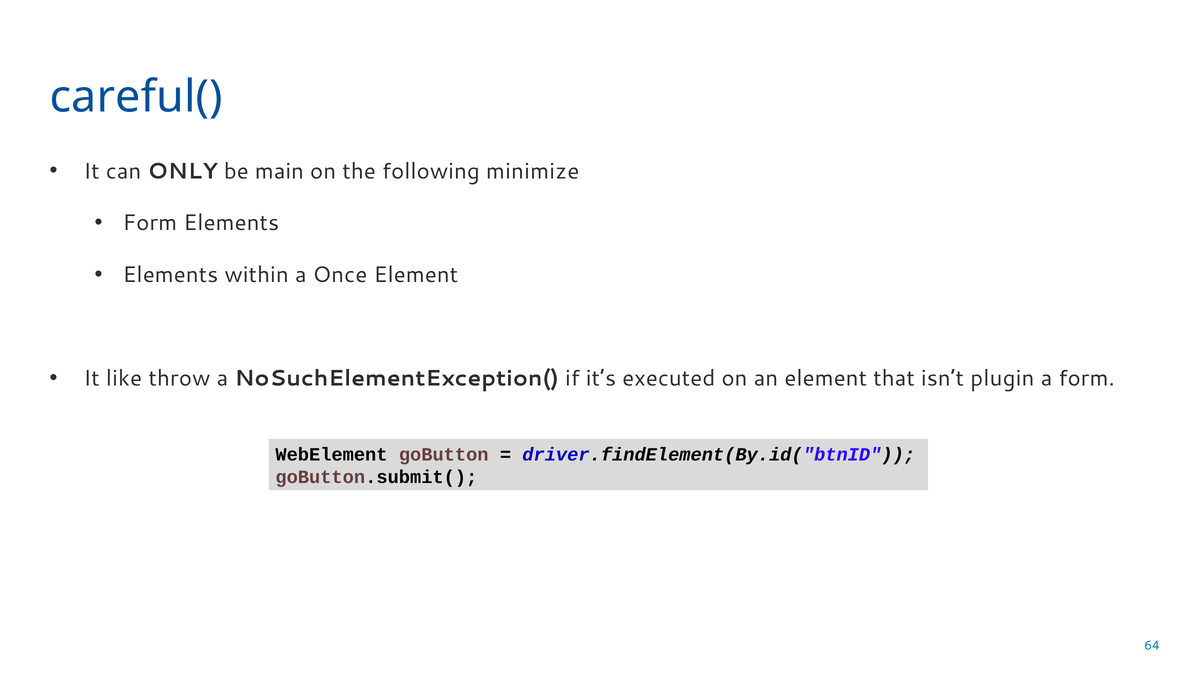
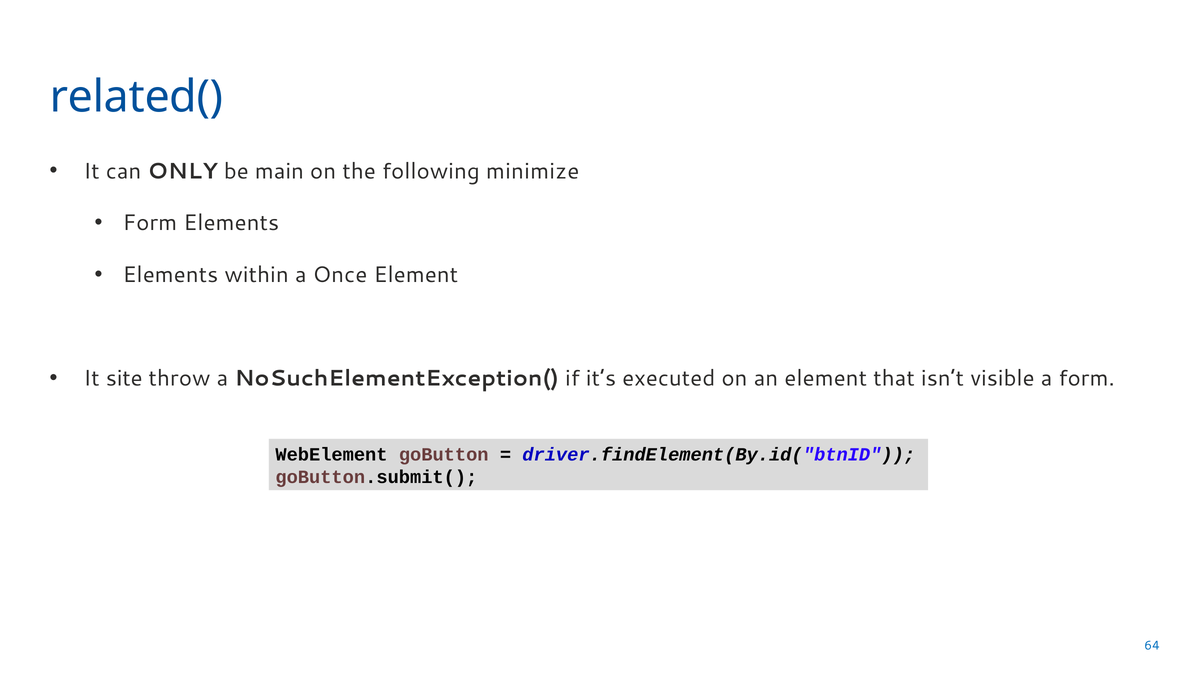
careful(: careful( -> related( (136, 97)
like: like -> site (124, 379)
plugin: plugin -> visible (1002, 379)
